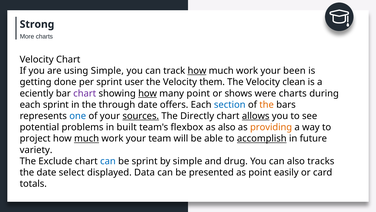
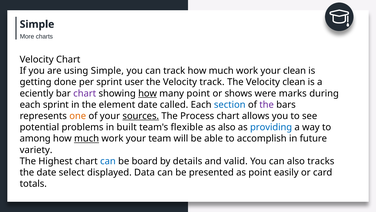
Strong: Strong -> Simple (37, 24)
how underline: present -> none (197, 71)
your been: been -> clean (295, 71)
Velocity them: them -> track (212, 82)
were charts: charts -> marks (293, 93)
through: through -> element (117, 104)
offers: offers -> called (174, 104)
the colour: orange -> purple (267, 104)
one colour: blue -> orange (78, 116)
Directly: Directly -> Process (197, 116)
allows underline: present -> none (256, 116)
flexbox: flexbox -> flexible (187, 127)
providing colour: orange -> blue (271, 127)
project: project -> among (35, 138)
accomplish underline: present -> none (262, 138)
Exclude: Exclude -> Highest (55, 161)
be sprint: sprint -> board (145, 161)
by simple: simple -> details (188, 161)
drug: drug -> valid (236, 161)
